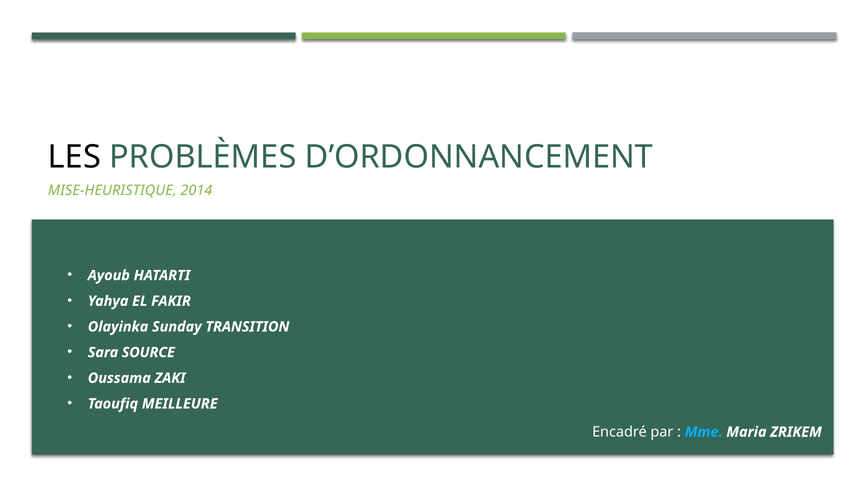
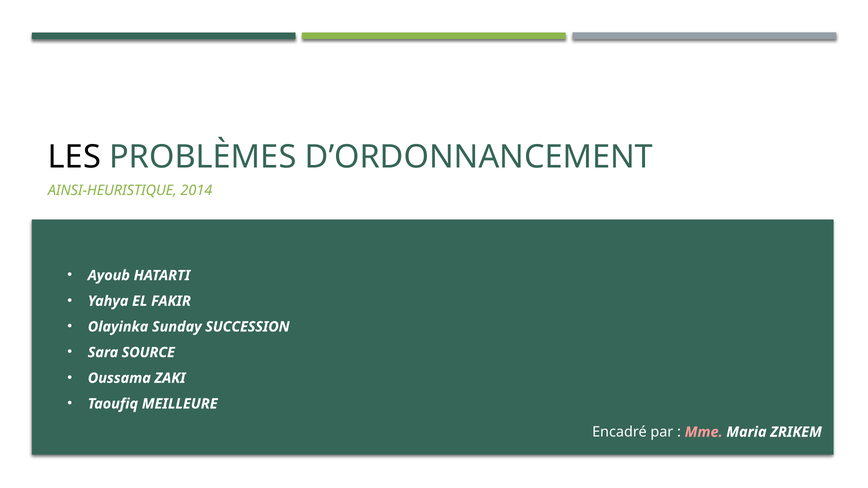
MISE-HEURISTIQUE: MISE-HEURISTIQUE -> AINSI-HEURISTIQUE (112, 191)
TRANSITION: TRANSITION -> SUCCESSION (247, 327)
Mme colour: light blue -> pink (704, 432)
